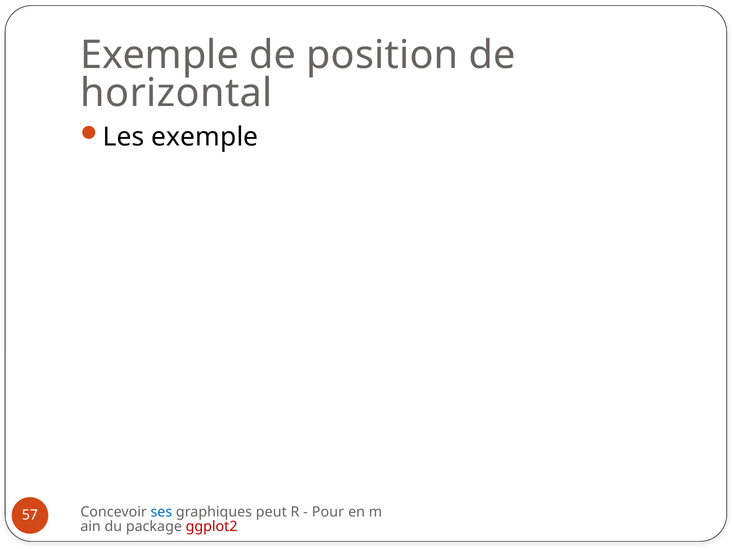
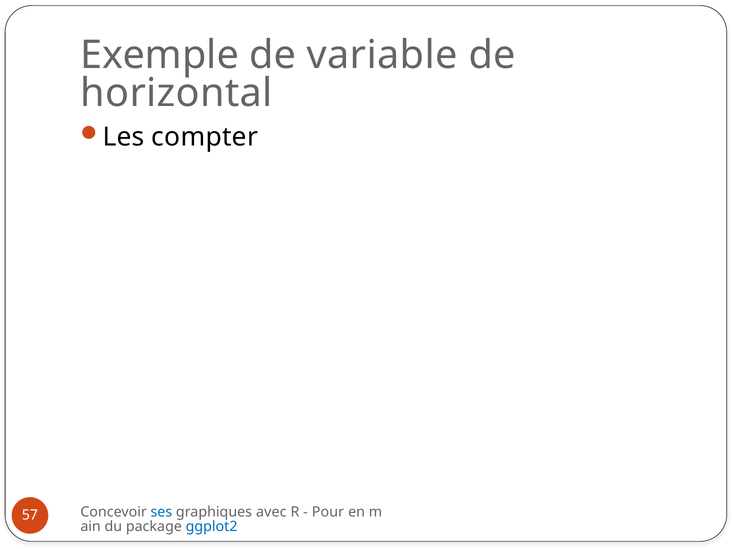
position: position -> variable (382, 55)
Les exemple: exemple -> compter (205, 137)
peut: peut -> avec (271, 512)
ggplot2 colour: red -> blue (212, 526)
